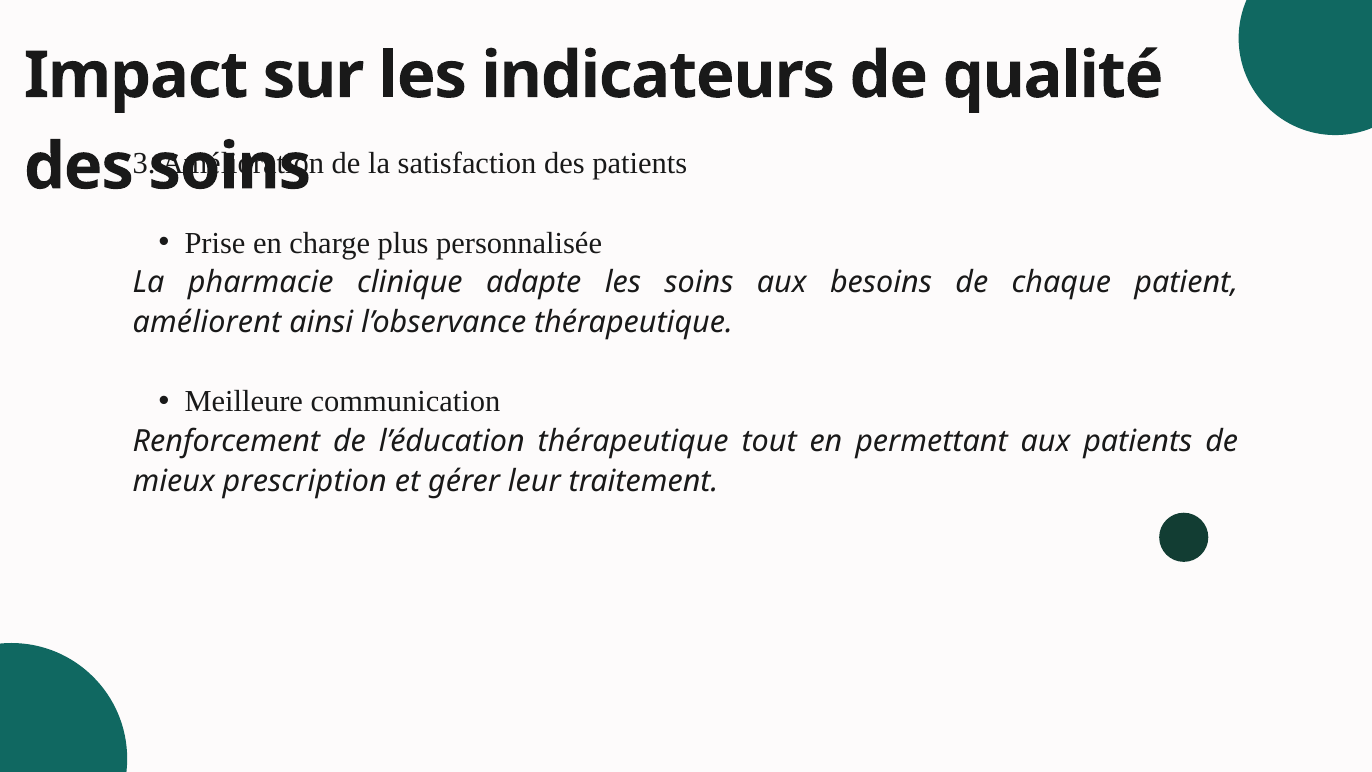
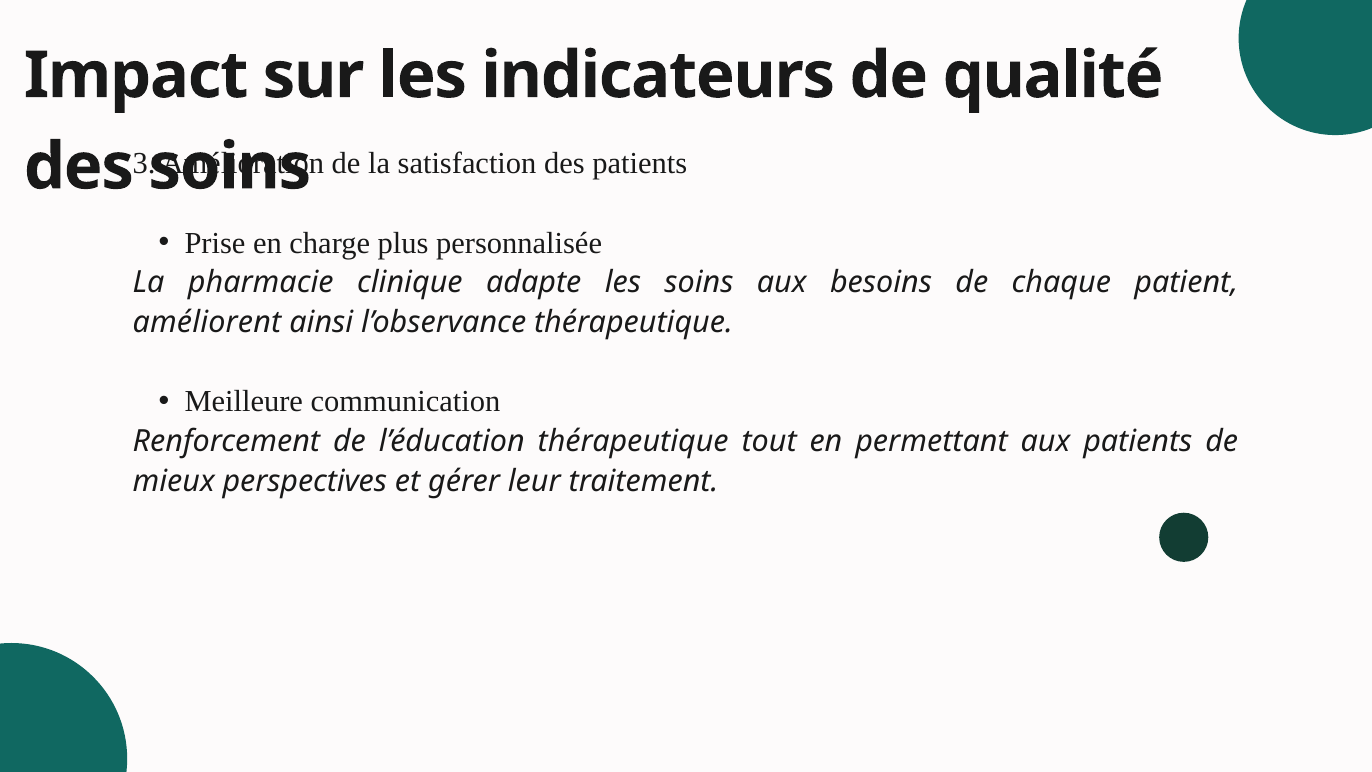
prescription: prescription -> perspectives (305, 481)
